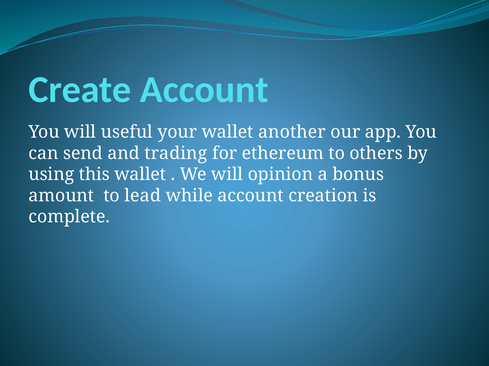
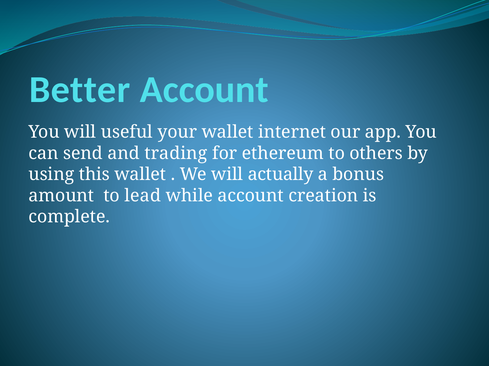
Create: Create -> Better (80, 90)
another: another -> internet (292, 132)
opinion: opinion -> actually (281, 175)
